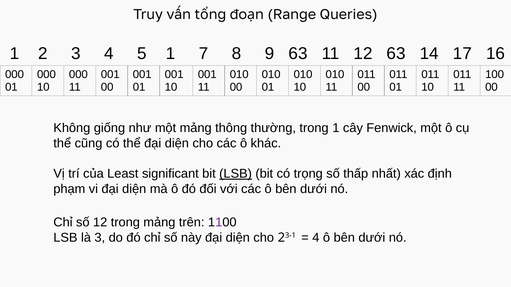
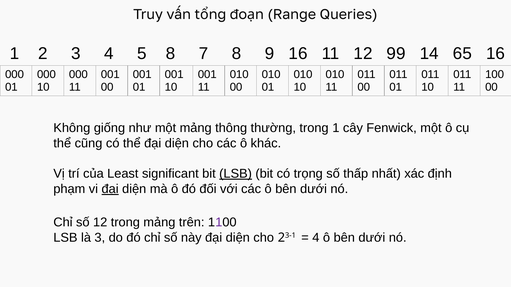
5 1: 1 -> 8 (170, 54)
9 63: 63 -> 16 (298, 54)
12 63: 63 -> 99 (396, 54)
17: 17 -> 65 (462, 54)
đại underline: none -> present (110, 189)
